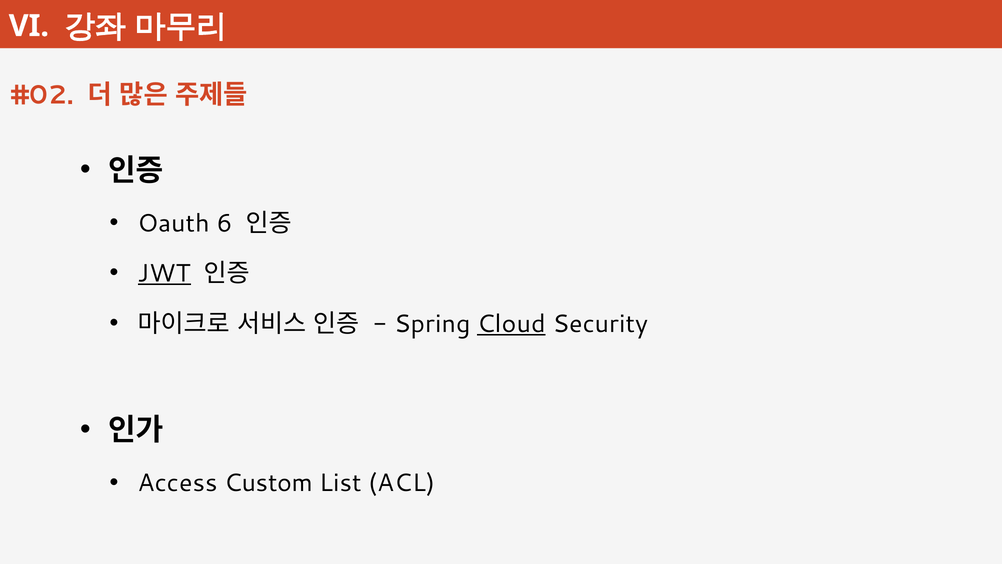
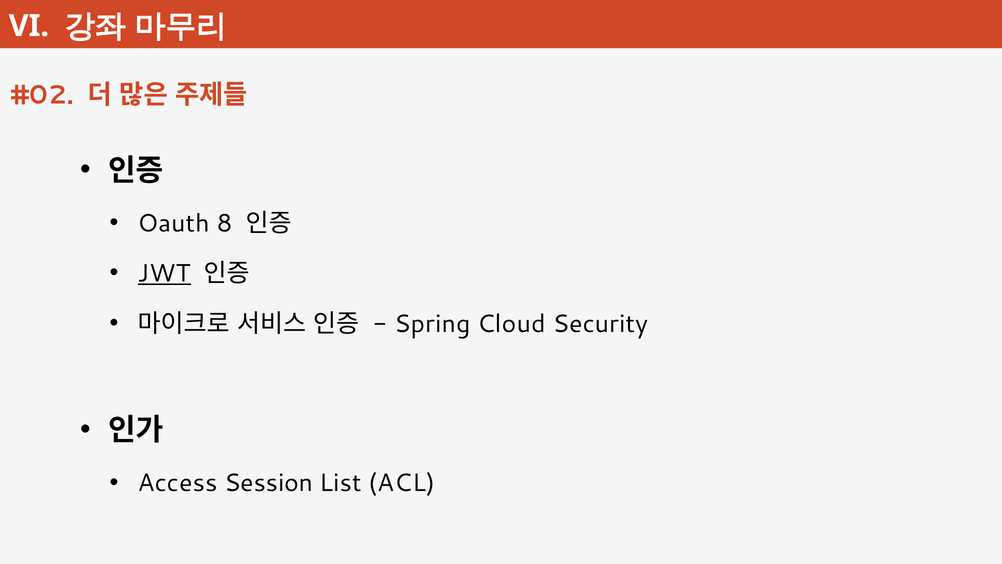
6: 6 -> 8 (225, 223)
Cloud underline: present -> none (511, 324)
Custom: Custom -> Session (269, 483)
